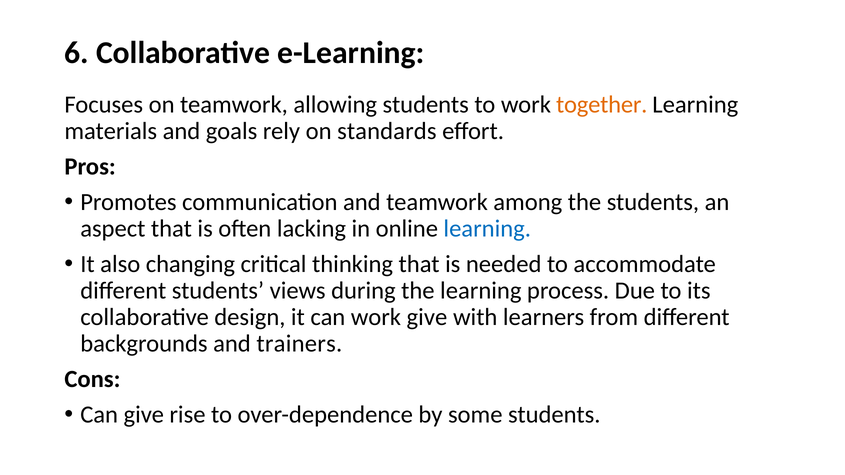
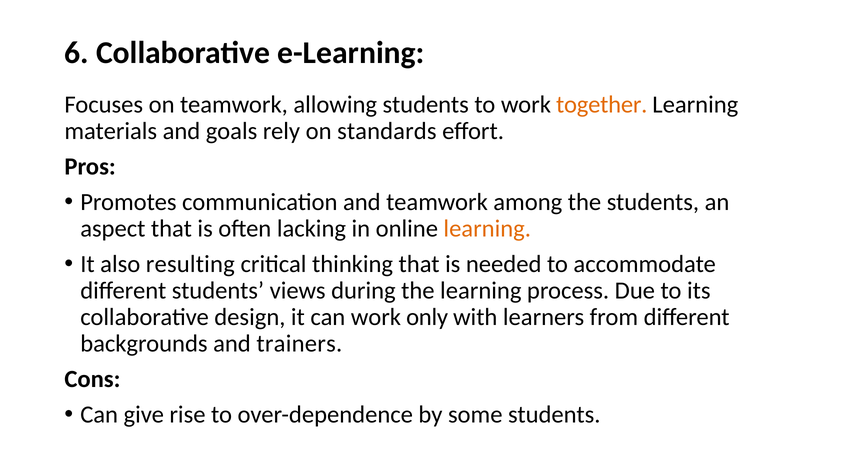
learning colour: blue -> orange (487, 229)
changing: changing -> resulting (190, 264)
work give: give -> only (427, 317)
